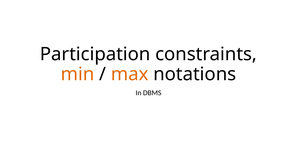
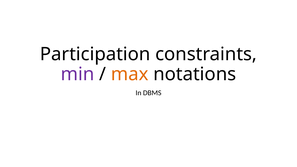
min colour: orange -> purple (78, 74)
